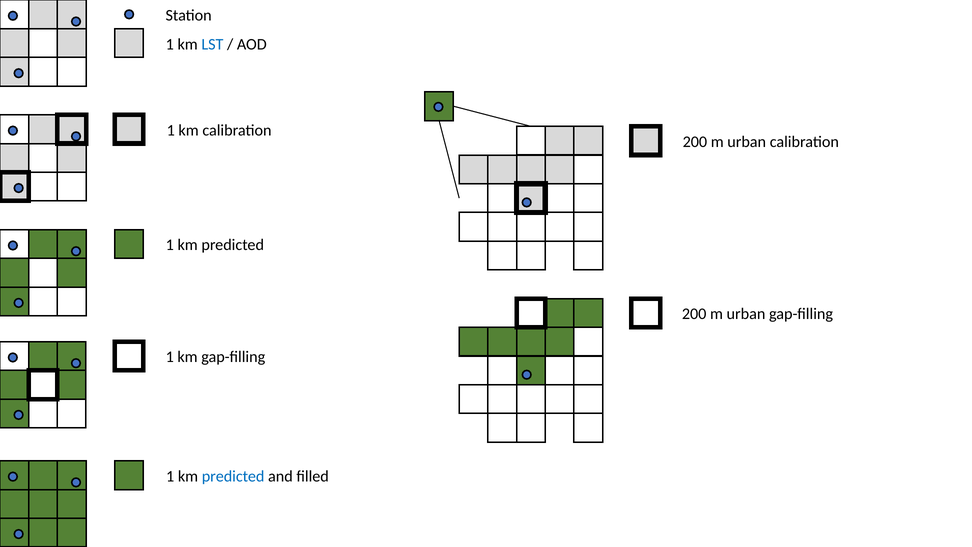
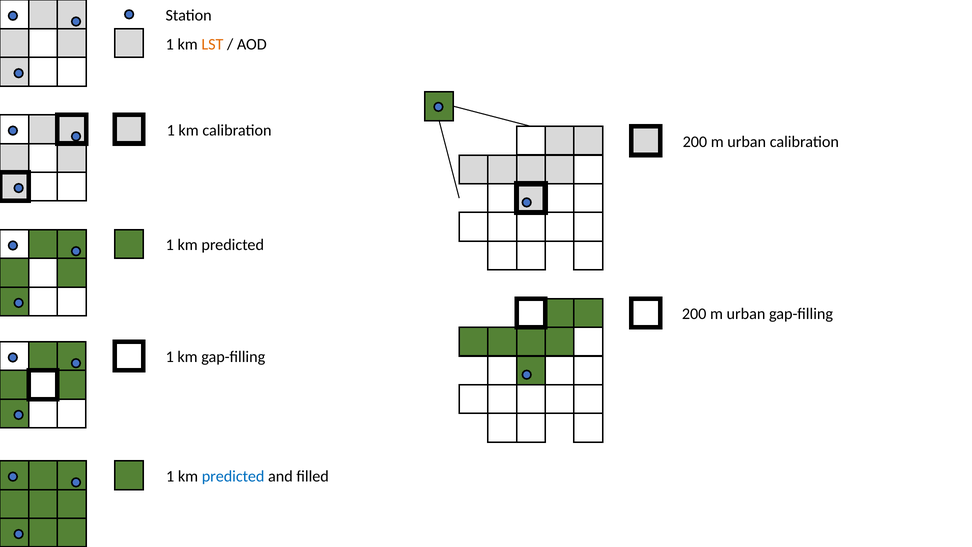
LST colour: blue -> orange (212, 44)
